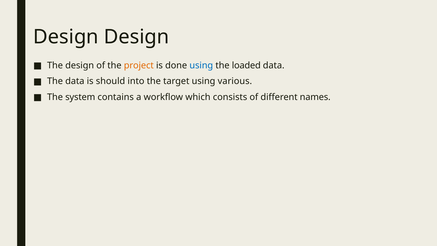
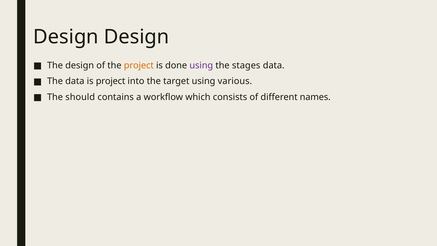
using colour: blue -> purple (201, 65)
loaded: loaded -> stages (246, 65)
is should: should -> project (111, 81)
system: system -> should (80, 97)
